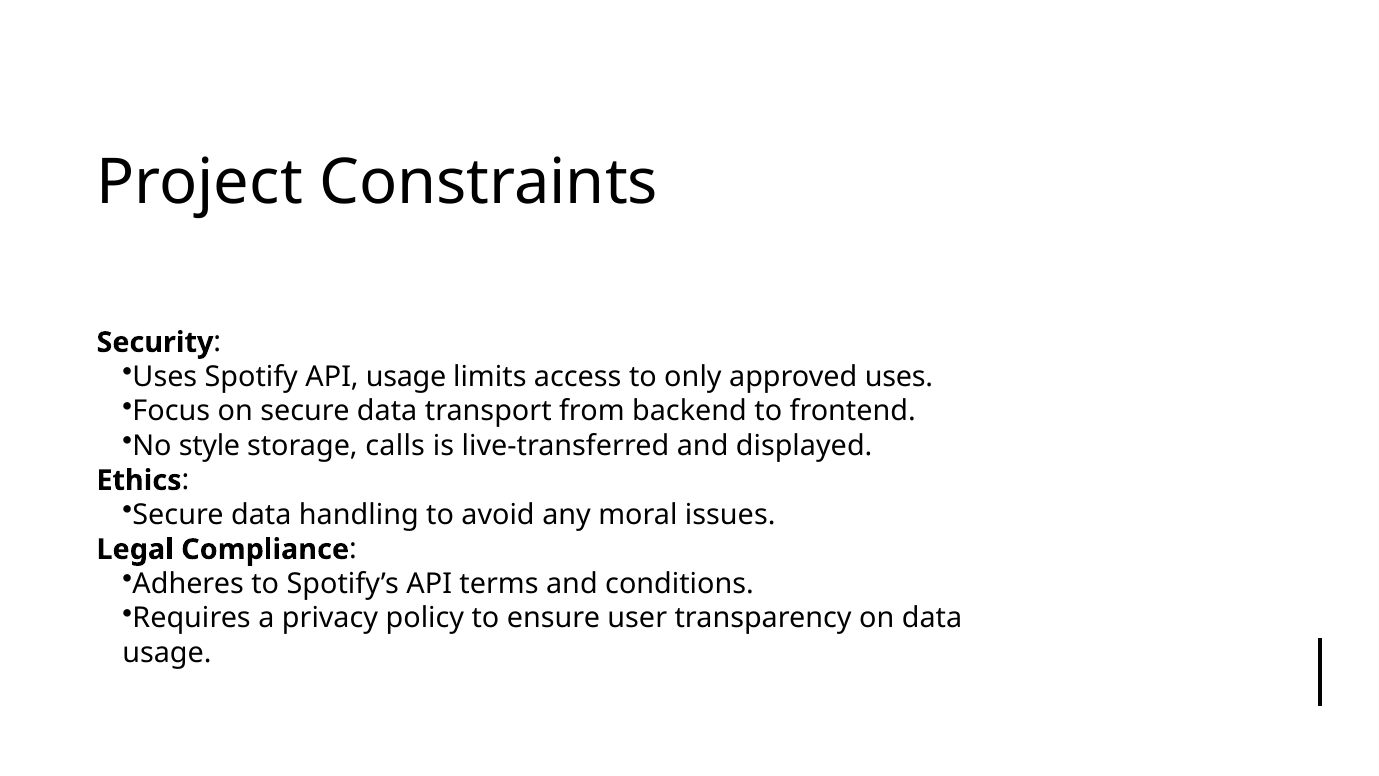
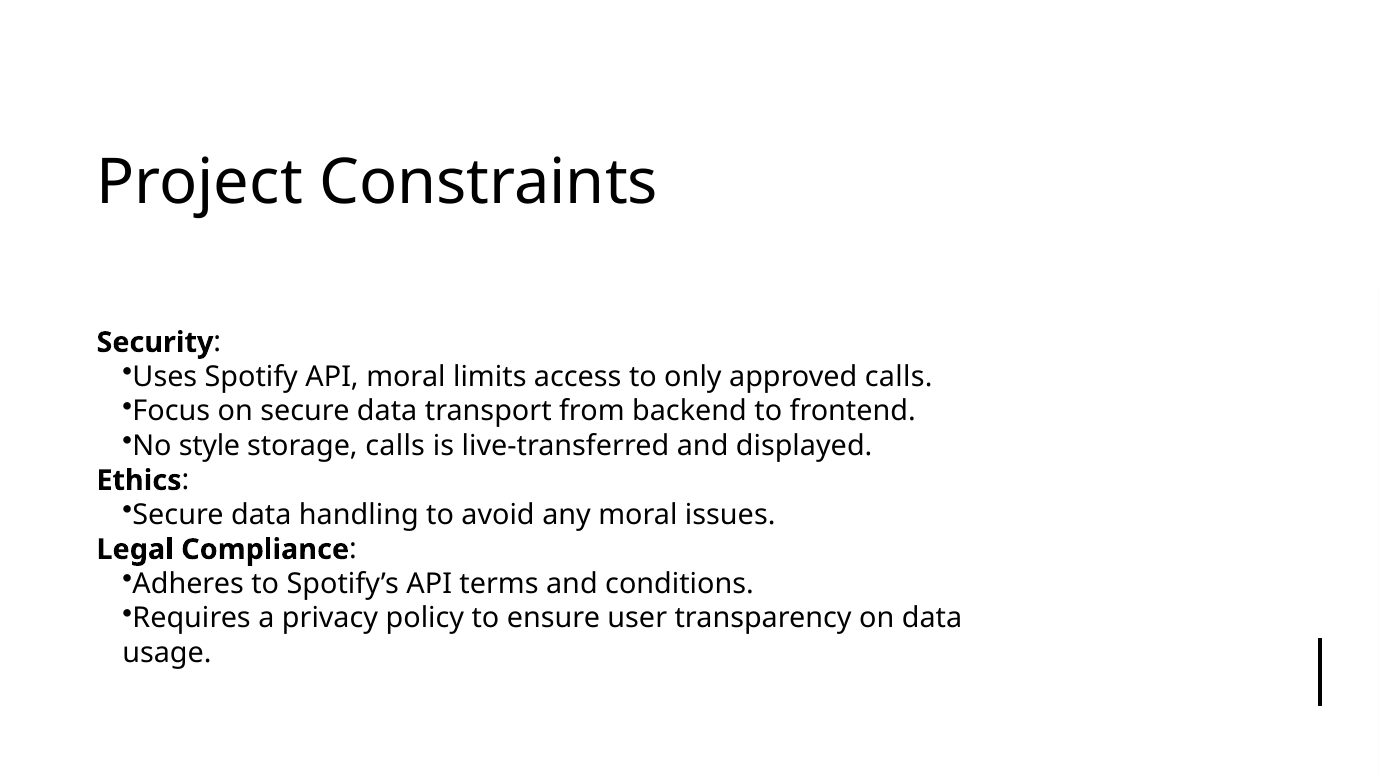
API usage: usage -> moral (406, 377)
approved uses: uses -> calls (899, 377)
